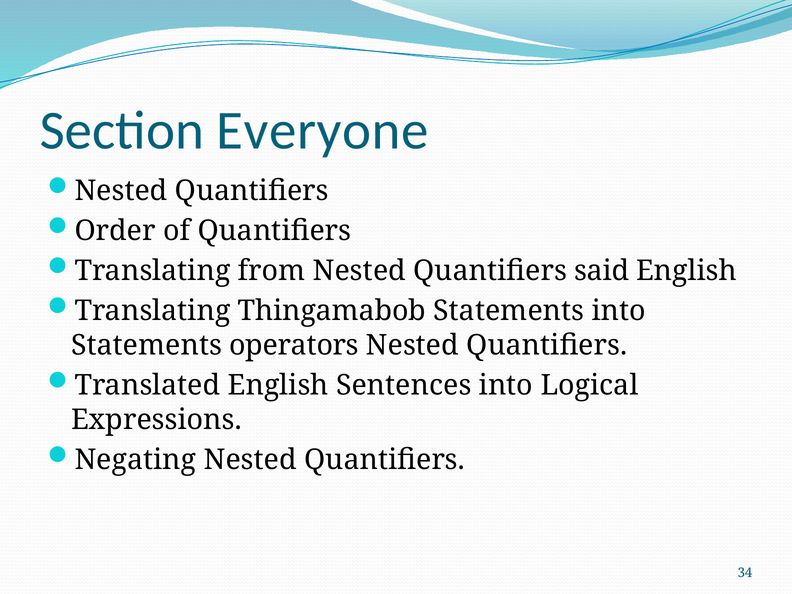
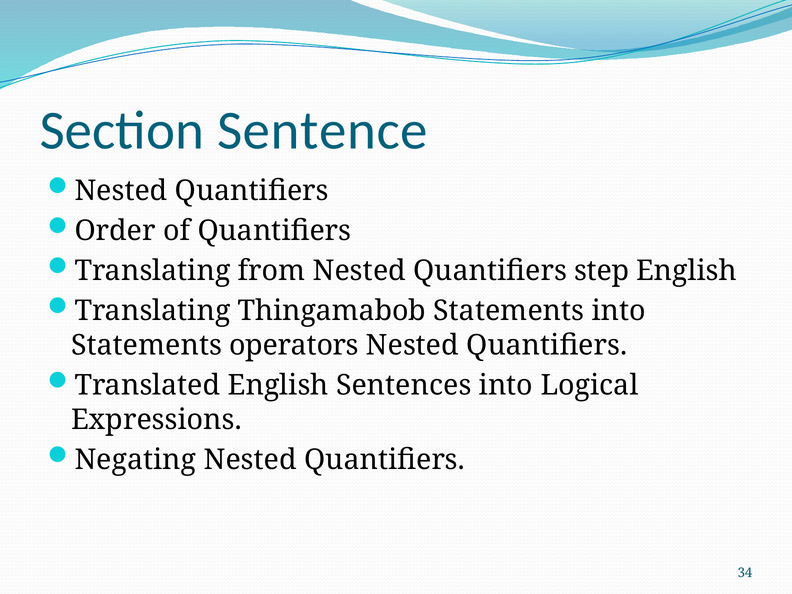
Everyone: Everyone -> Sentence (322, 131)
said: said -> step (602, 271)
